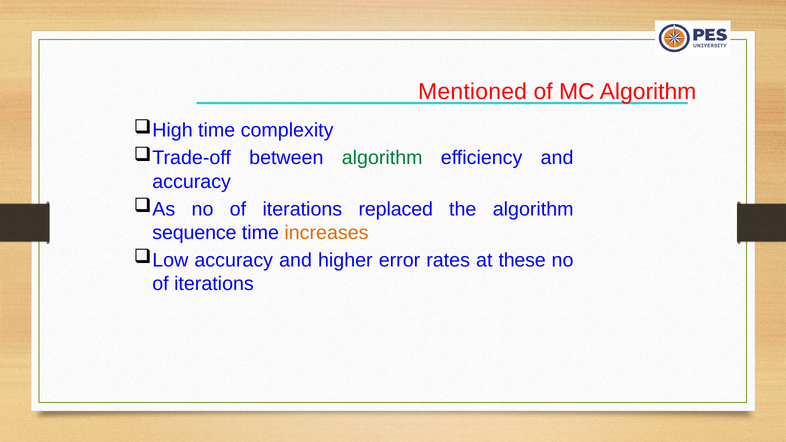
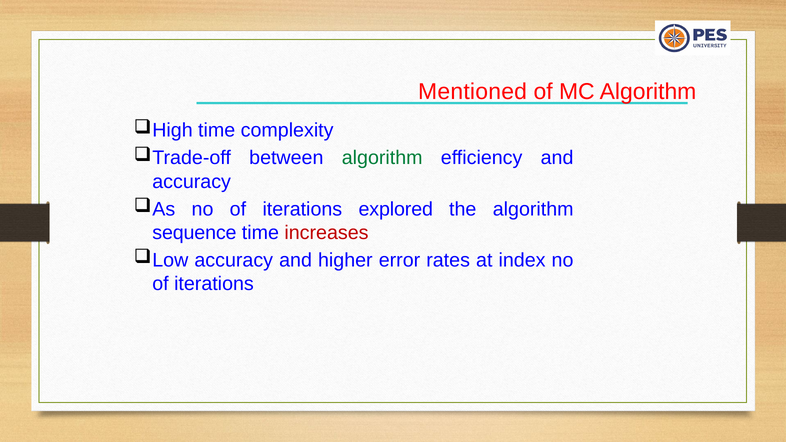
replaced: replaced -> explored (396, 209)
increases colour: orange -> red (327, 233)
these: these -> index (522, 260)
